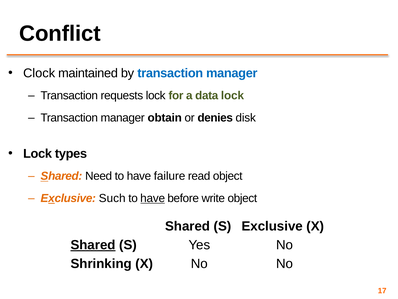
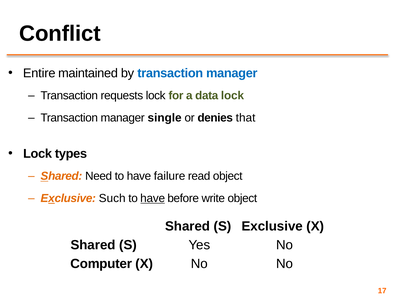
Clock: Clock -> Entire (39, 73)
obtain: obtain -> single (165, 118)
disk: disk -> that (246, 118)
Shared underline: present -> none (93, 245)
Shrinking: Shrinking -> Computer (101, 263)
